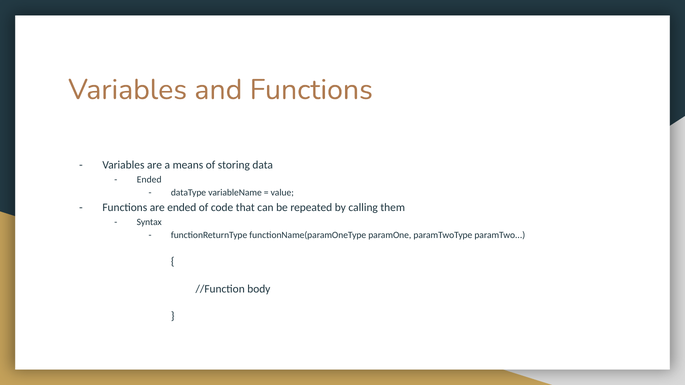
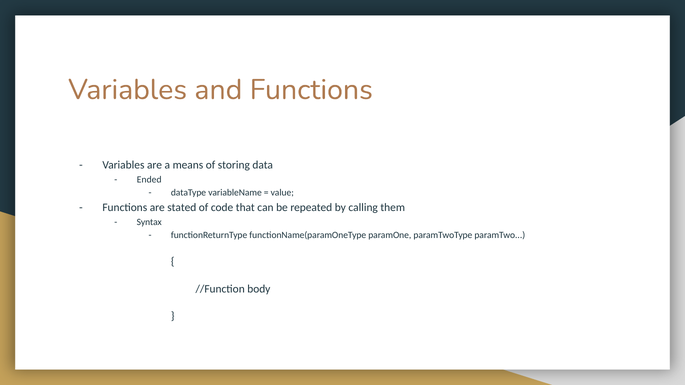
are ended: ended -> stated (182, 208)
